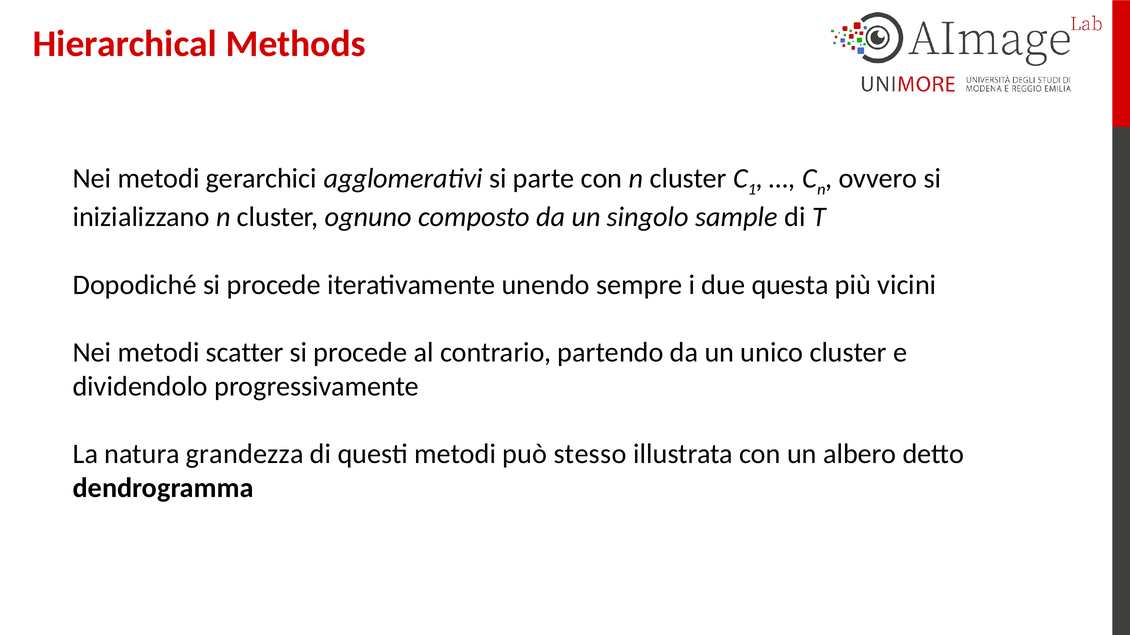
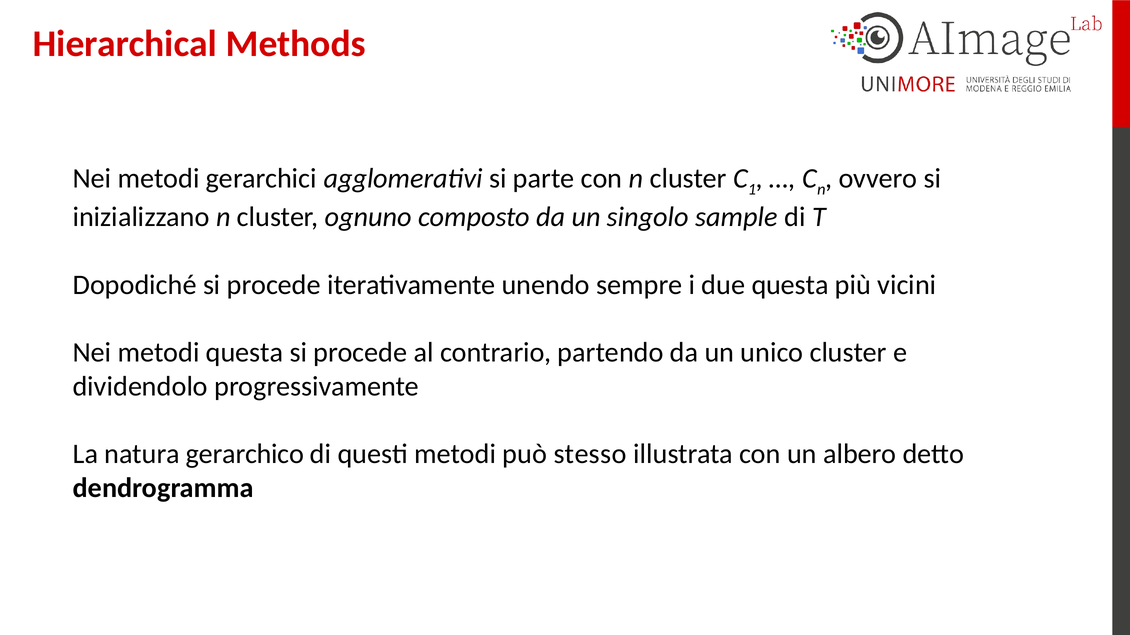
metodi scatter: scatter -> questa (245, 353)
grandezza: grandezza -> gerarchico (245, 455)
